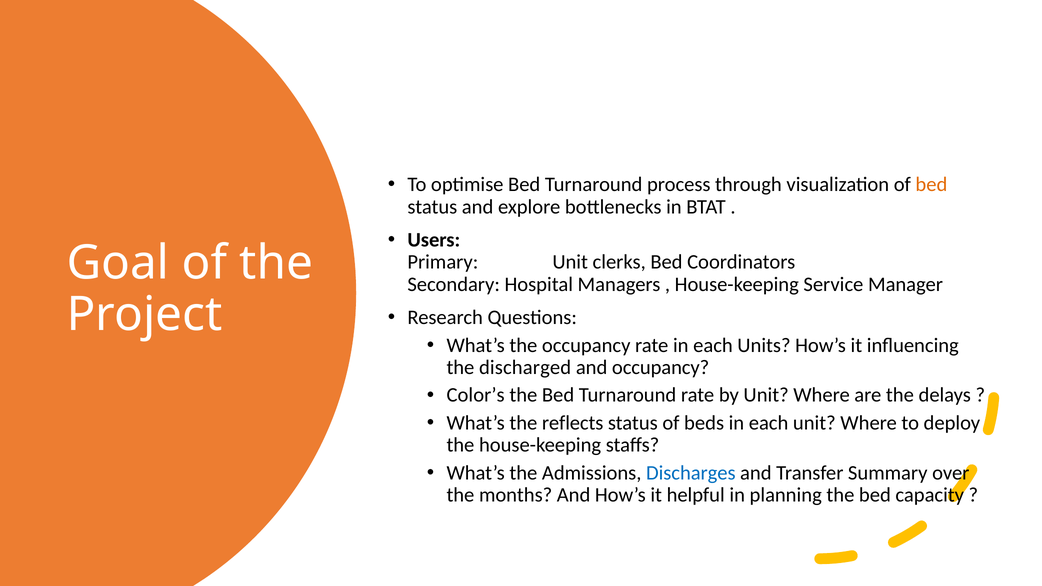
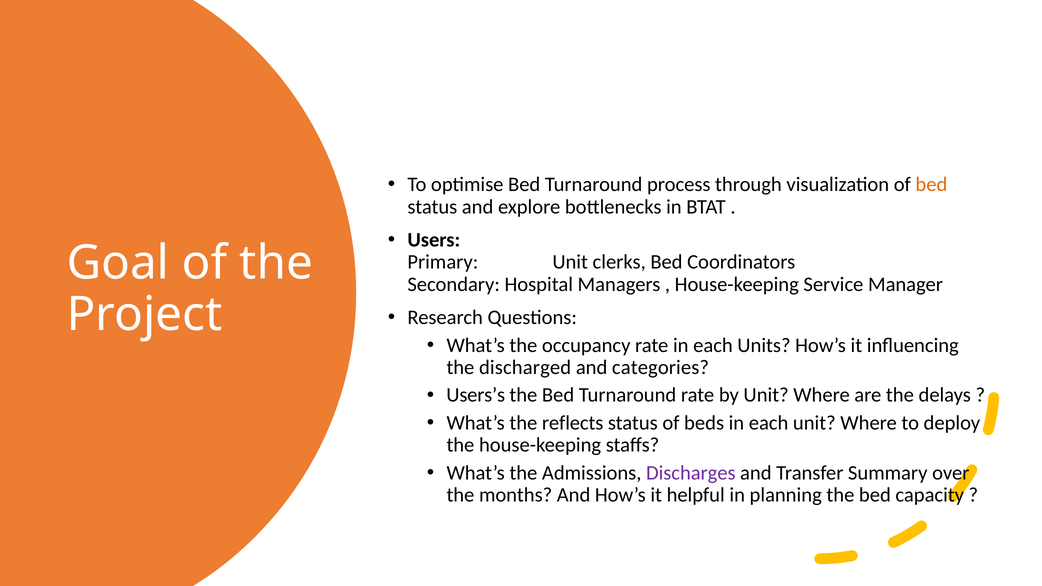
and occupancy: occupancy -> categories (660, 368)
Color’s: Color’s -> Users’s (476, 395)
Discharges colour: blue -> purple (691, 473)
